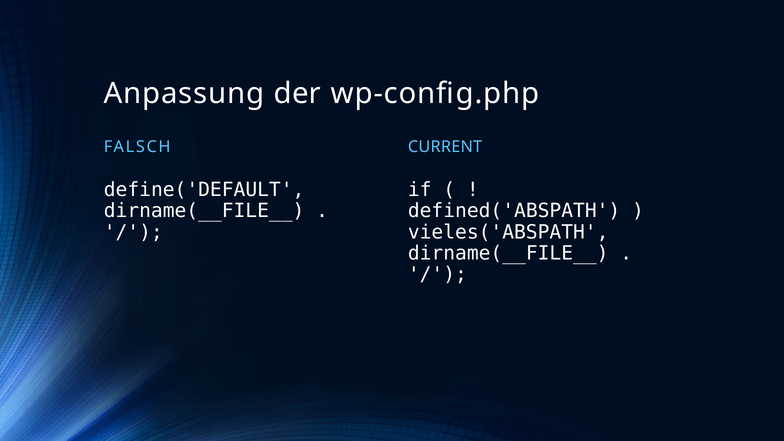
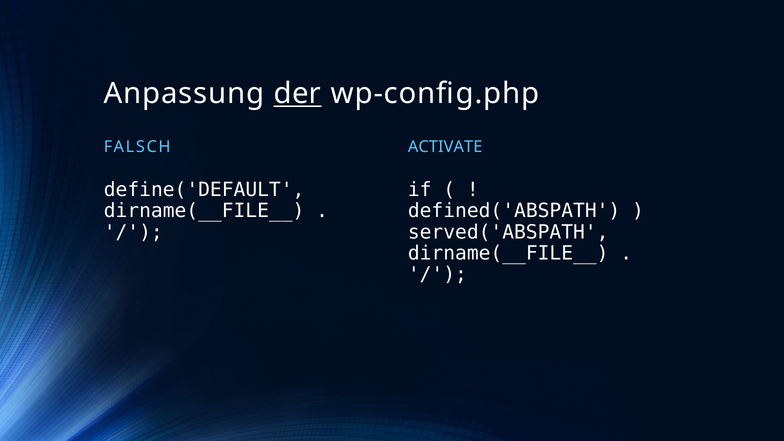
der underline: none -> present (297, 94)
CURRENT: CURRENT -> ACTIVATE (445, 147)
vieles('ABSPATH: vieles('ABSPATH -> served('ABSPATH (508, 232)
